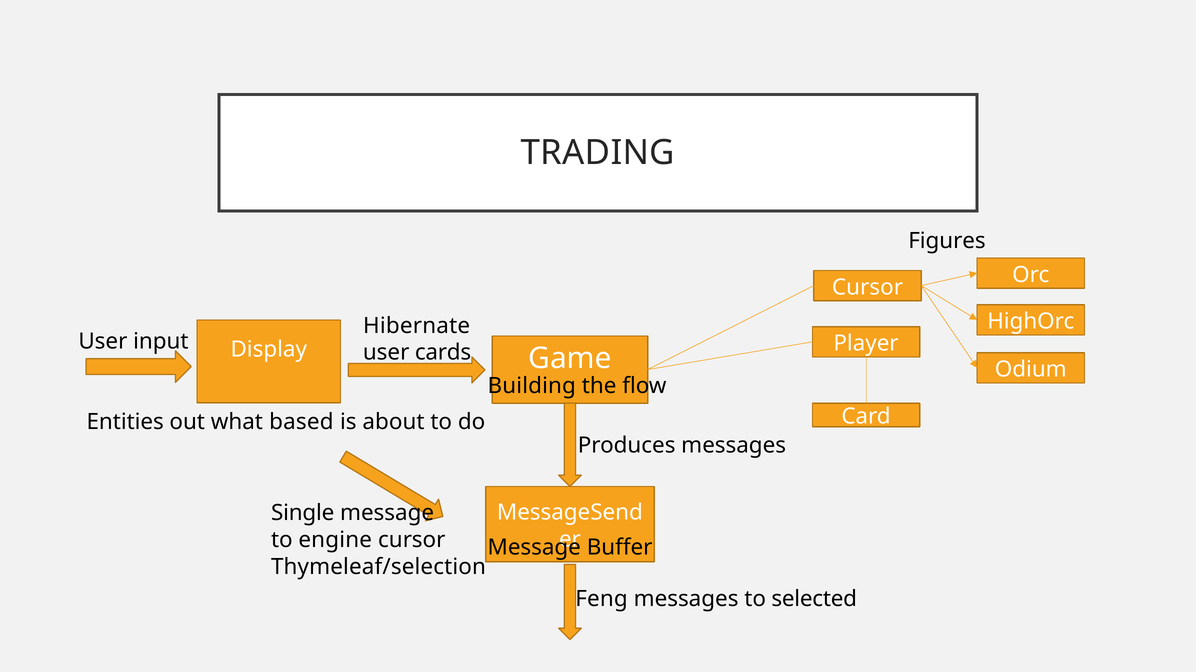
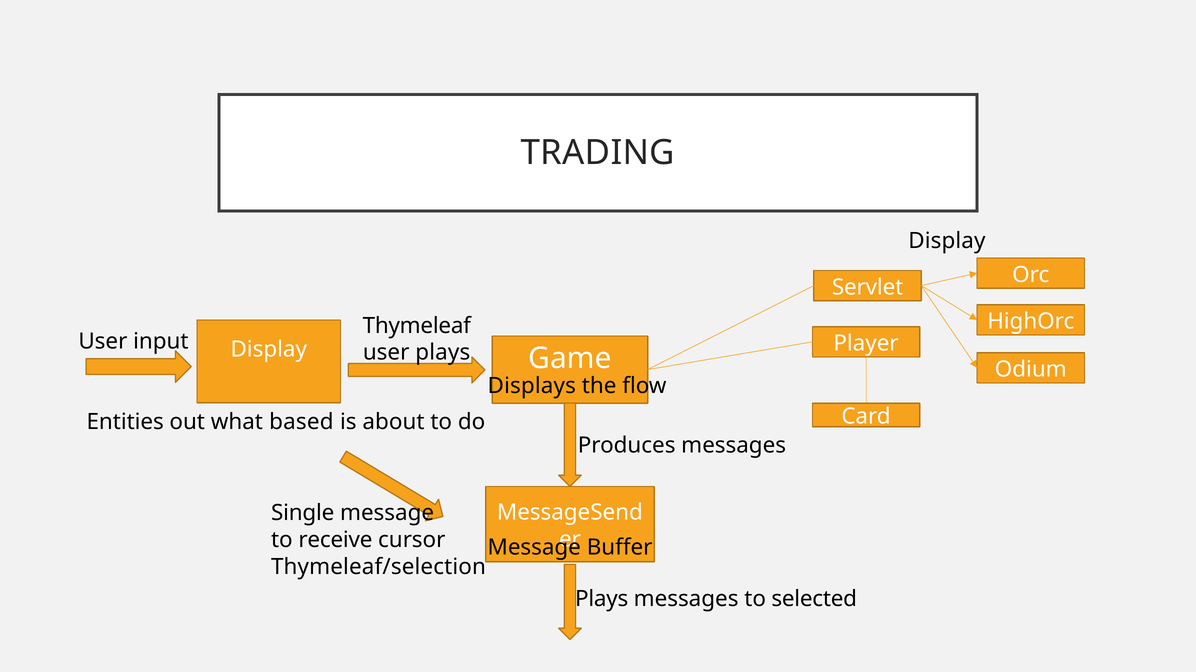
Figures: Figures -> Display (947, 241)
Cursor: Cursor -> Servlet (868, 287)
Hibernate: Hibernate -> Thymeleaf (417, 326)
user cards: cards -> plays (443, 353)
Building: Building -> Displays (532, 386)
engine: engine -> receive (335, 541)
Feng: Feng -> Plays (602, 599)
